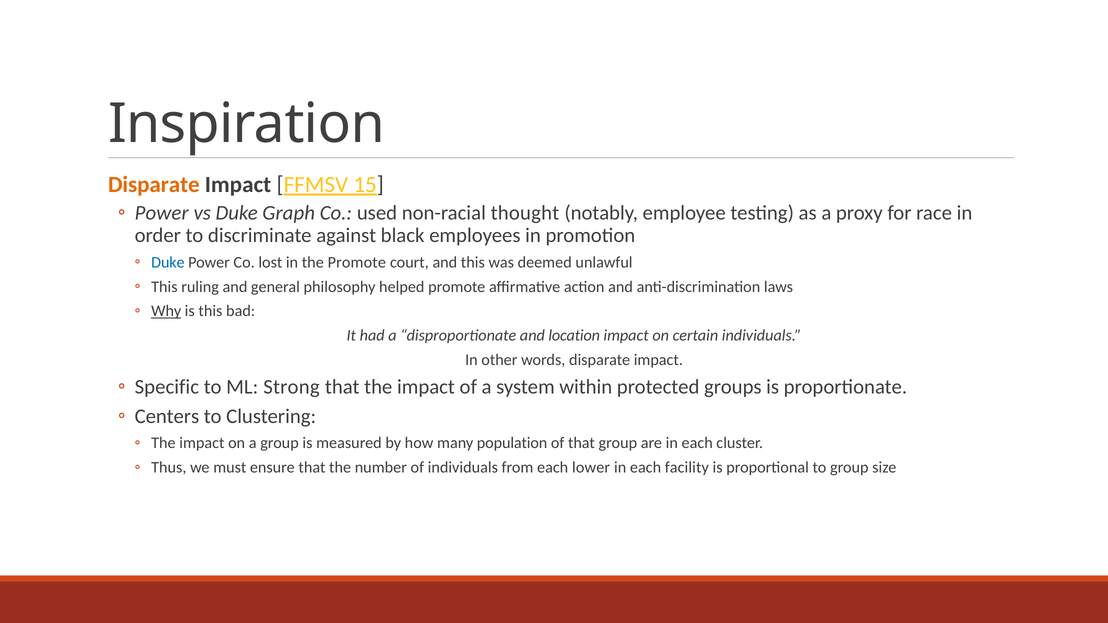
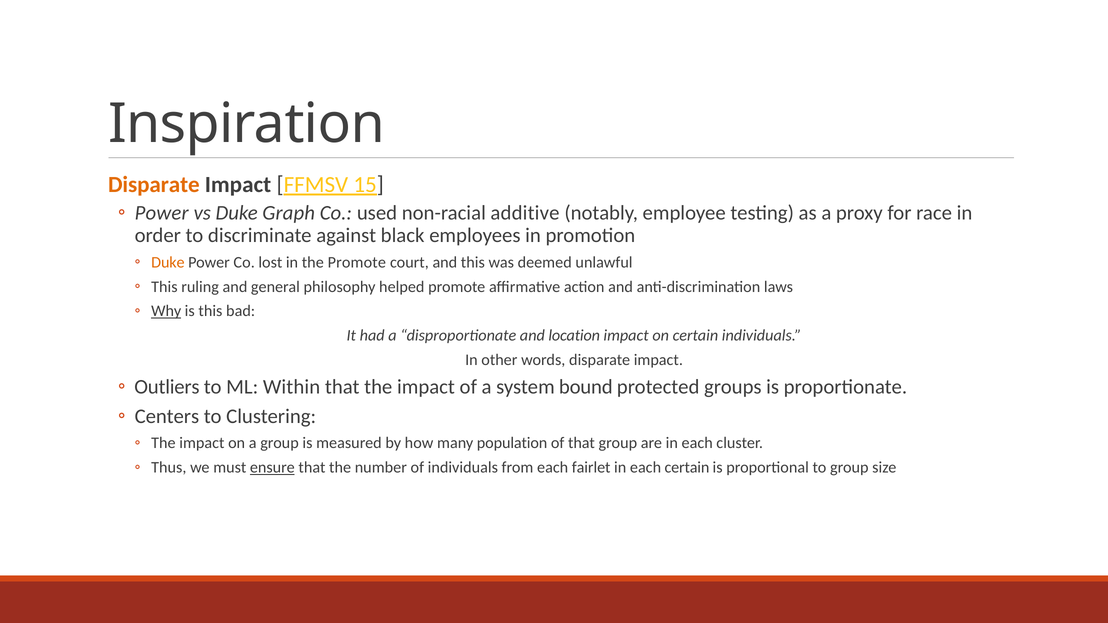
thought: thought -> additive (525, 213)
Duke colour: blue -> orange (168, 262)
Specific: Specific -> Outliers (167, 387)
Strong: Strong -> Within (292, 387)
within: within -> bound (586, 387)
ensure underline: none -> present (272, 468)
lower: lower -> fairlet (591, 468)
each facility: facility -> certain (687, 468)
